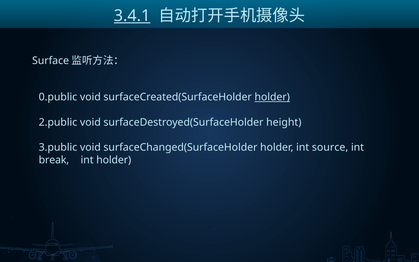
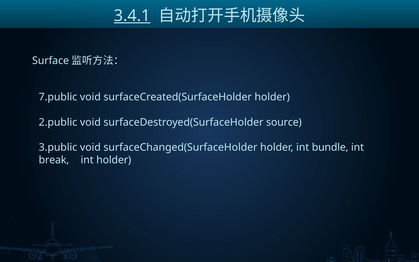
0.public: 0.public -> 7.public (58, 97)
holder underline: present -> none (272, 97)
height: height -> source (284, 122)
source: source -> bundle (330, 147)
